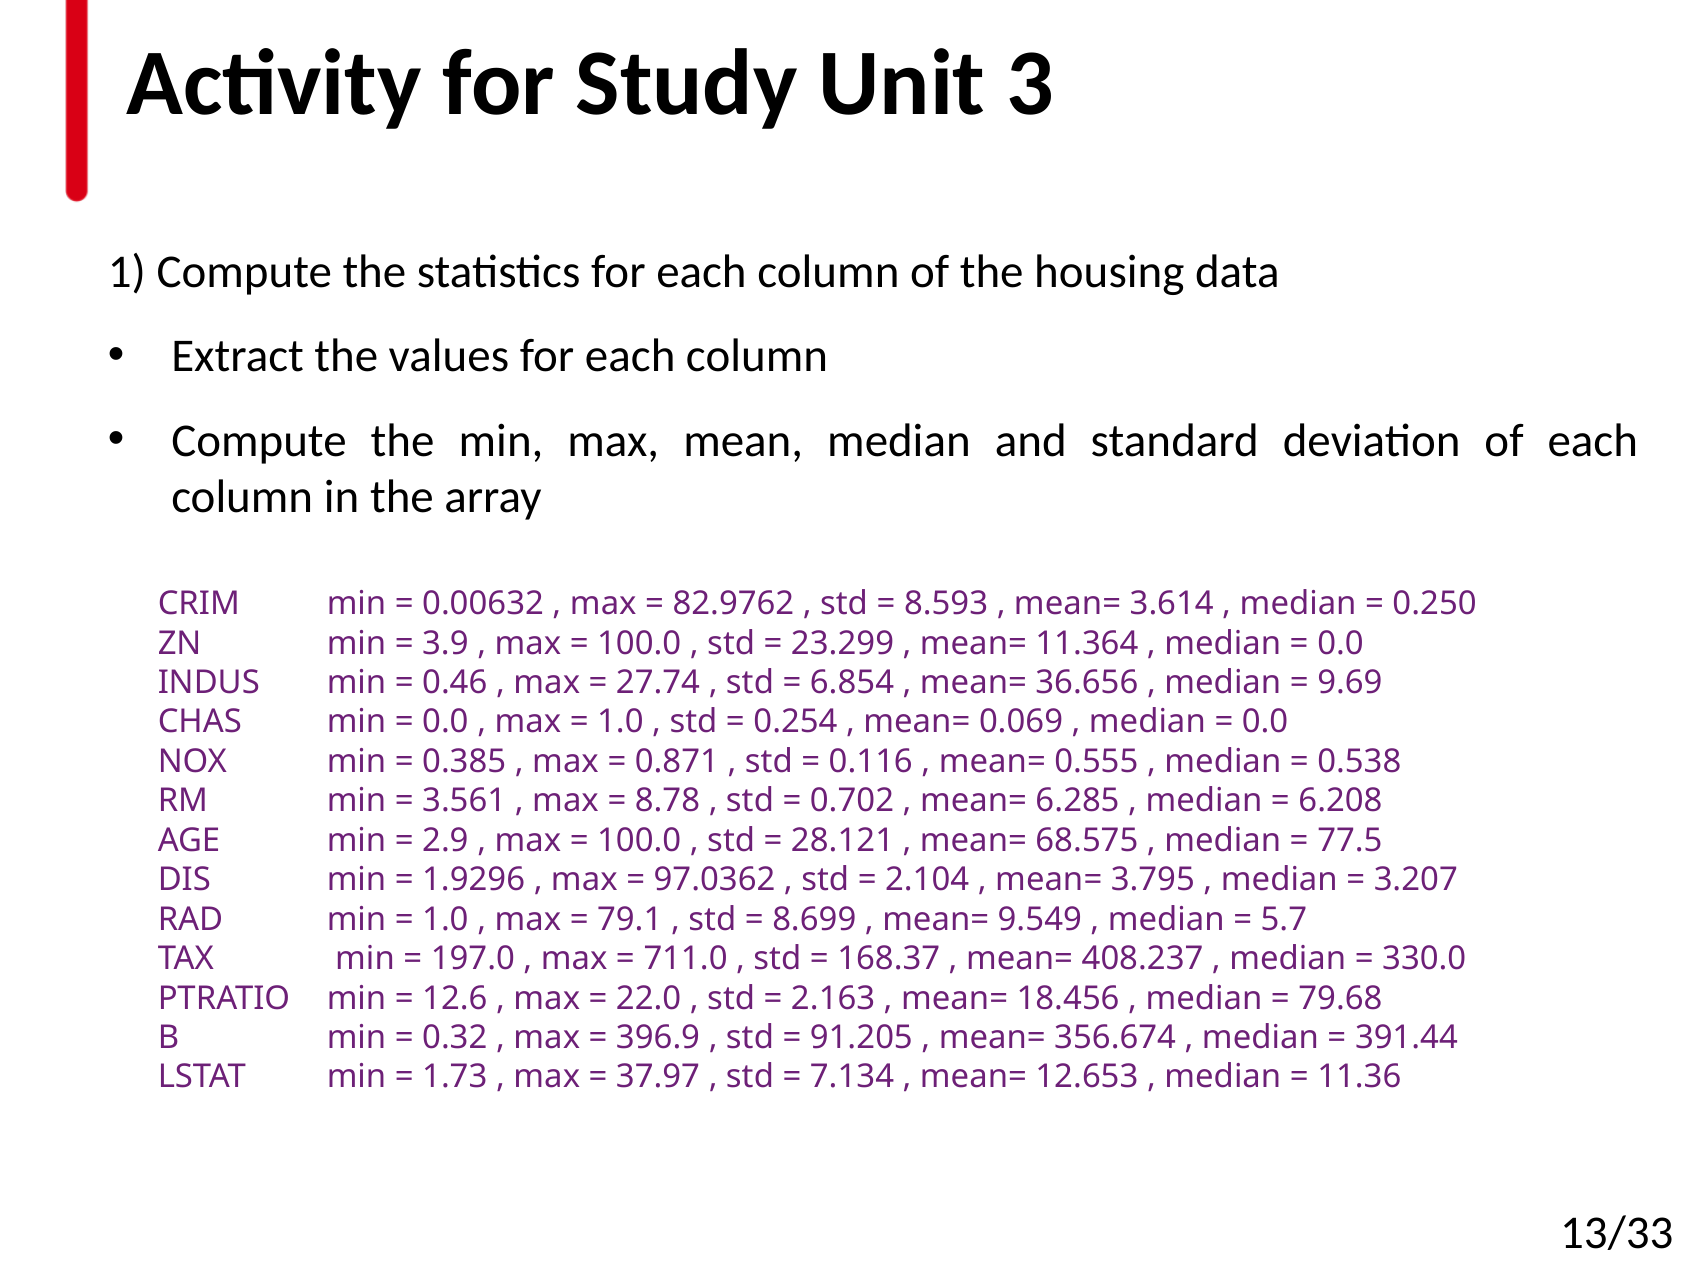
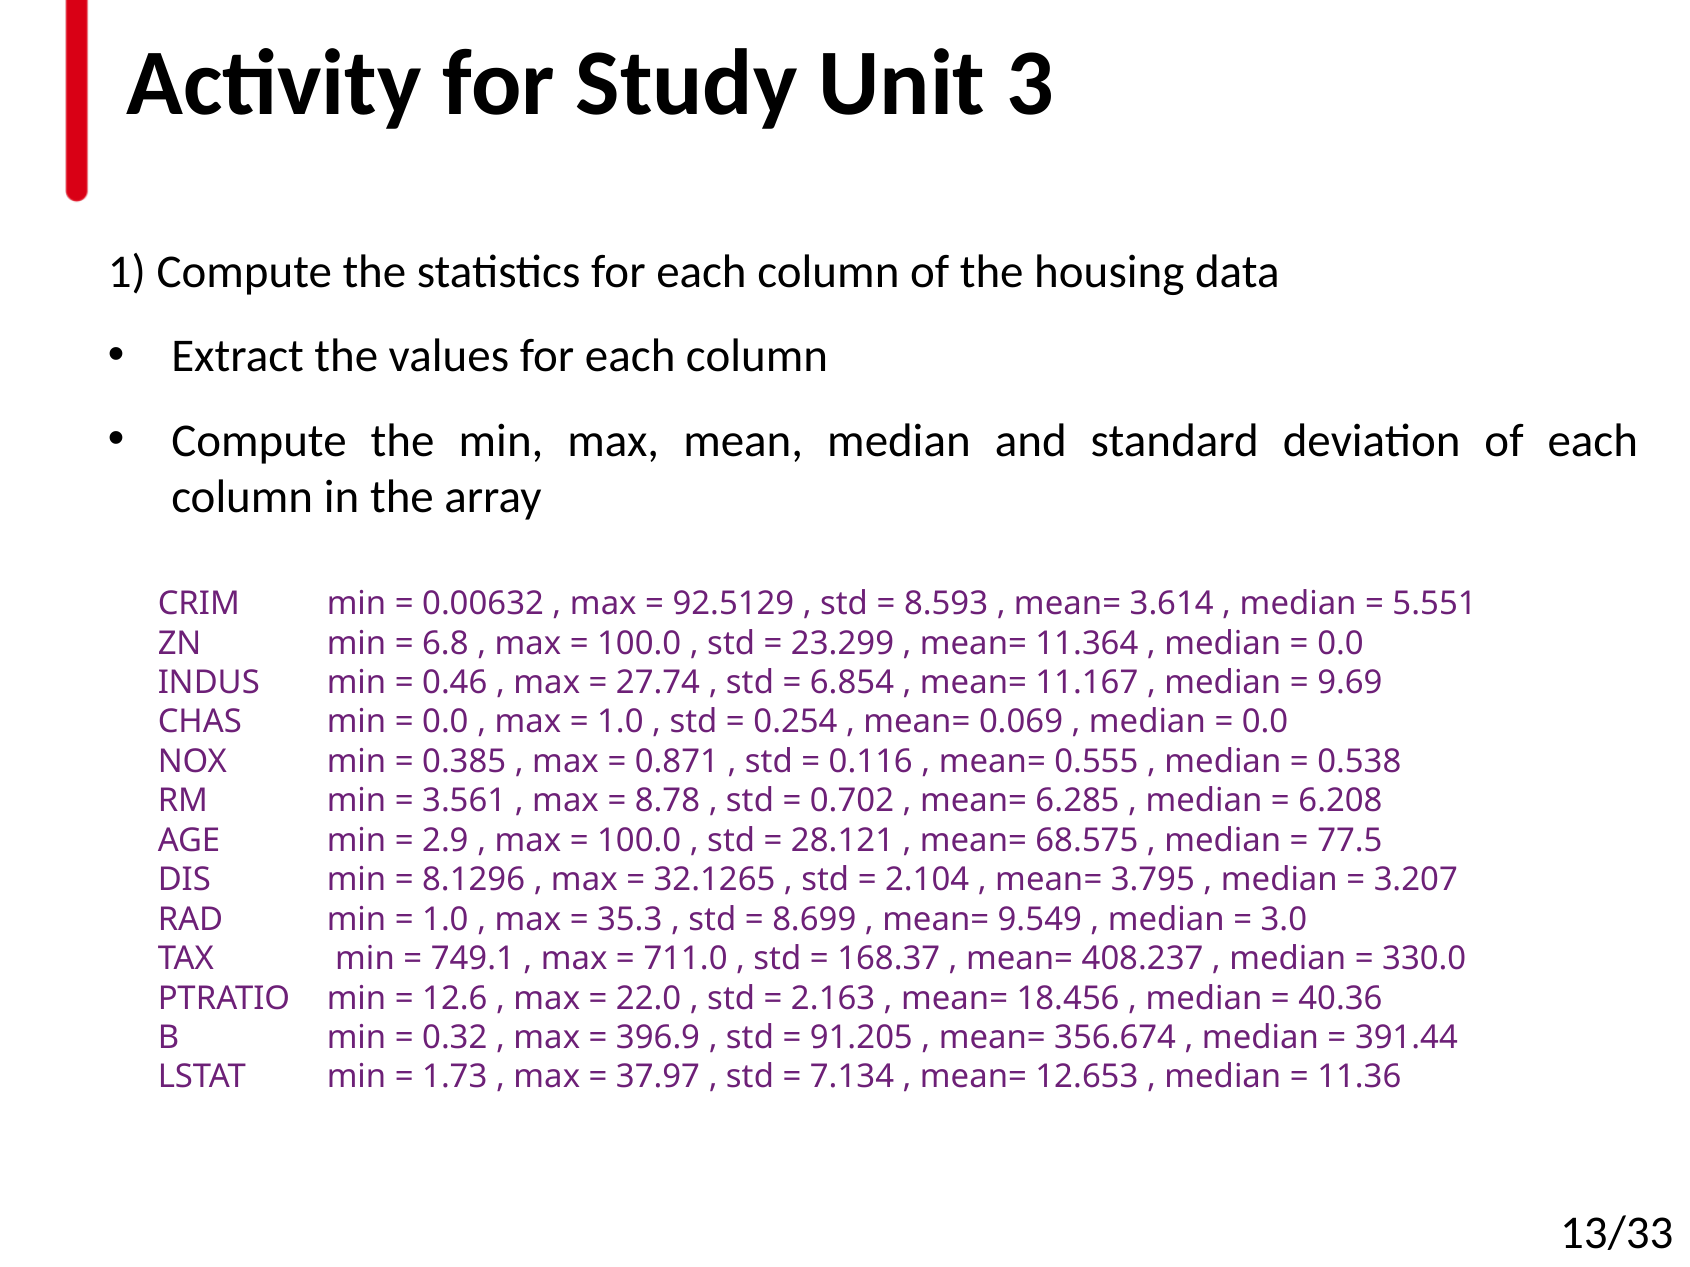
82.9762: 82.9762 -> 92.5129 (733, 604)
0.250: 0.250 -> 5.551 (1435, 604)
3.9: 3.9 -> 6.8 (445, 643)
36.656: 36.656 -> 11.167 (1087, 683)
1.9296: 1.9296 -> 8.1296 (474, 880)
97.0362: 97.0362 -> 32.1265 (715, 880)
79.1: 79.1 -> 35.3 (630, 920)
5.7: 5.7 -> 3.0 (1284, 920)
197.0: 197.0 -> 749.1 (473, 959)
79.68: 79.68 -> 40.36 (1340, 999)
